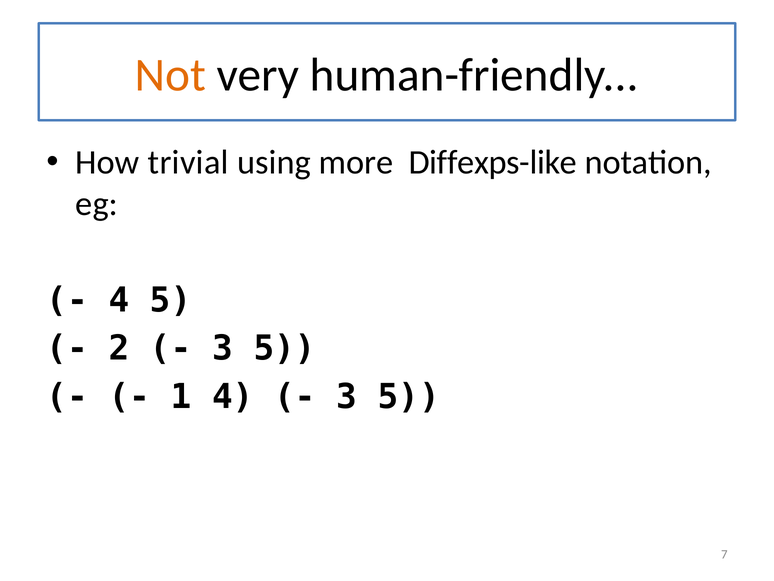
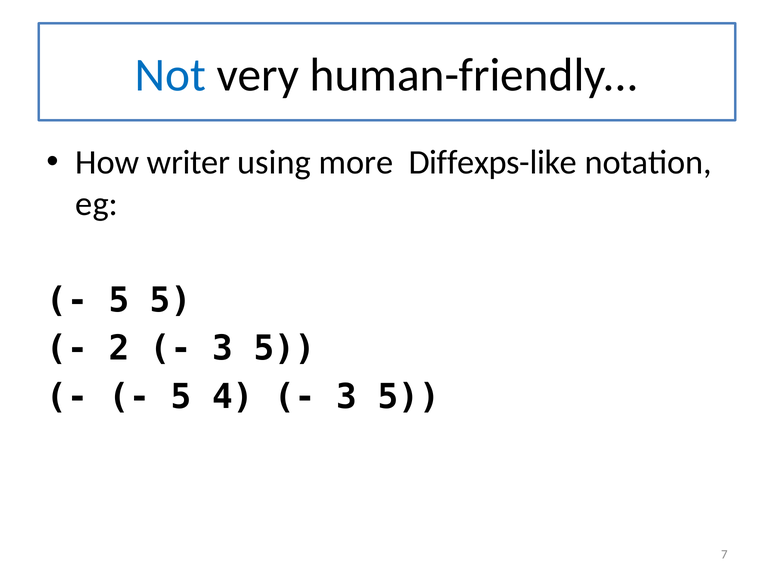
Not colour: orange -> blue (170, 75)
trivial: trivial -> writer (189, 162)
4: 4 -> 5 (119, 300)
1: 1 -> 5 (181, 396)
